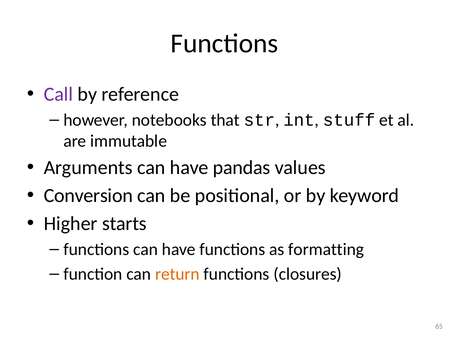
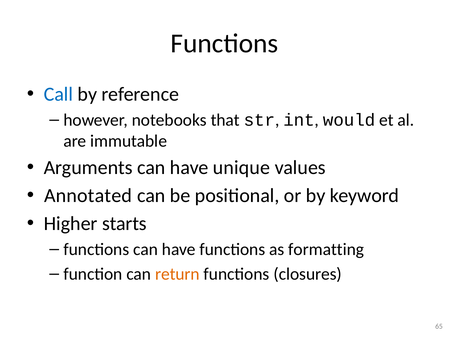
Call colour: purple -> blue (58, 94)
stuff: stuff -> would (349, 120)
pandas: pandas -> unique (241, 168)
Conversion: Conversion -> Annotated (88, 196)
